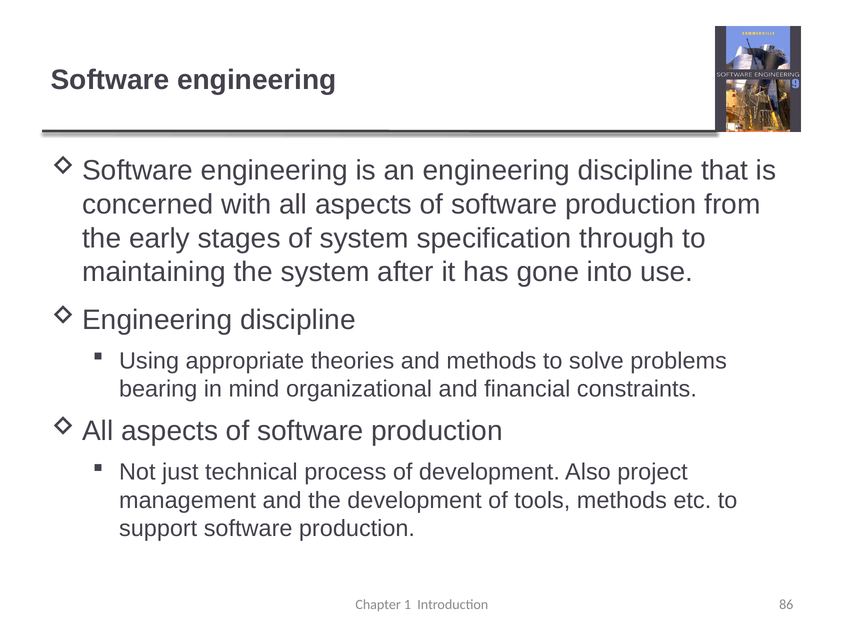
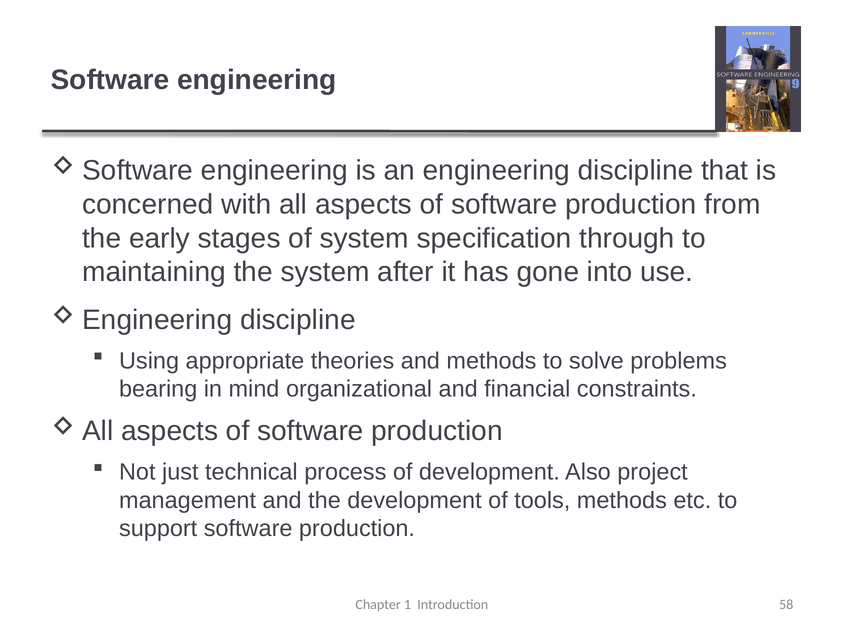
86: 86 -> 58 (786, 604)
